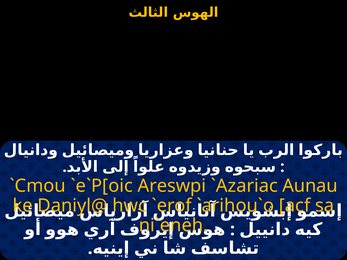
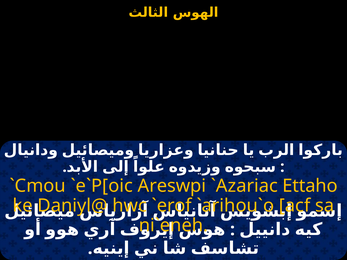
Aunau: Aunau -> Ettaho (310, 186)
